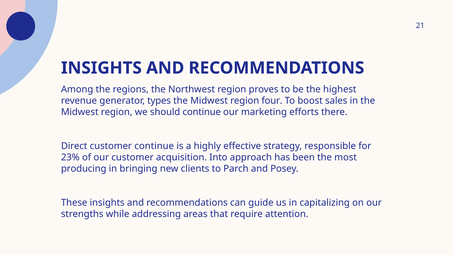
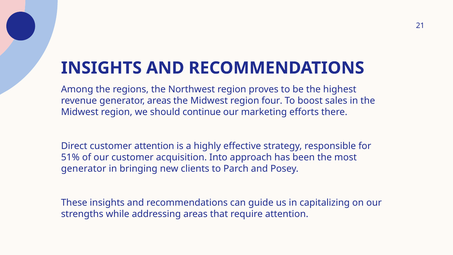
generator types: types -> areas (159, 100)
customer continue: continue -> attention (154, 146)
23%: 23% -> 51% (70, 157)
producing: producing -> generator (84, 168)
